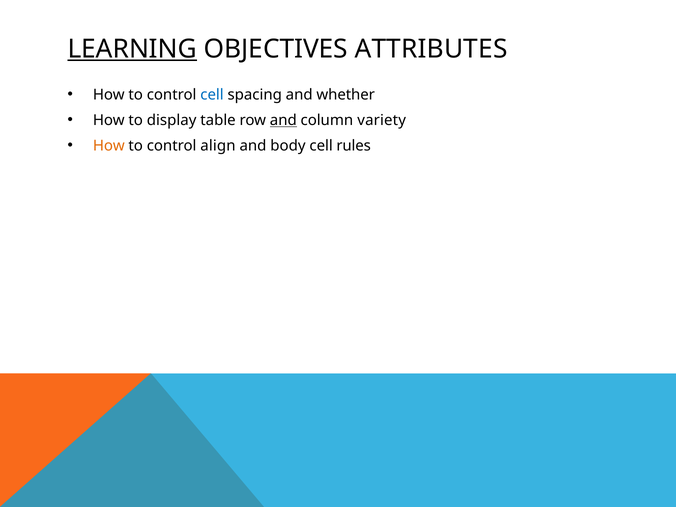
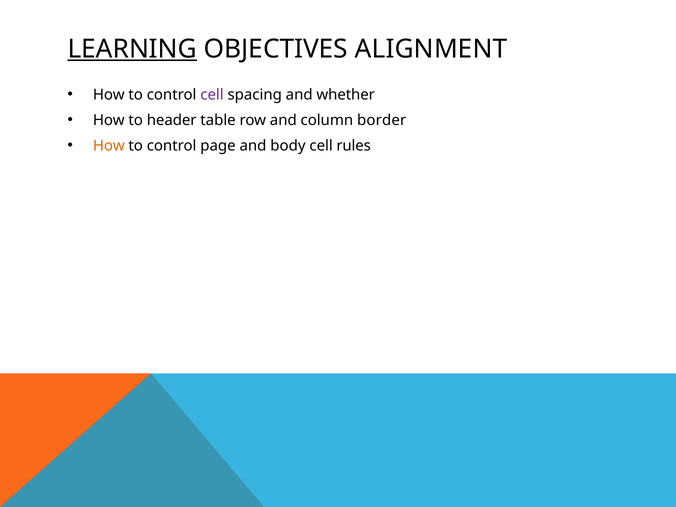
ATTRIBUTES: ATTRIBUTES -> ALIGNMENT (431, 49)
cell colour: blue -> purple (212, 95)
display: display -> header (172, 120)
and underline: present -> none (283, 120)
variety: variety -> border (382, 120)
align: align -> page (218, 146)
